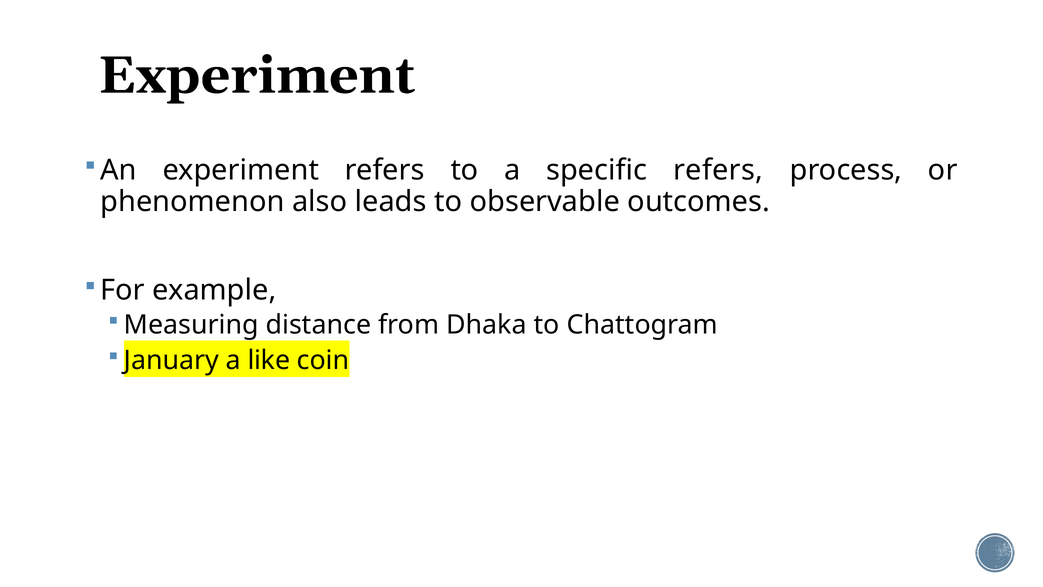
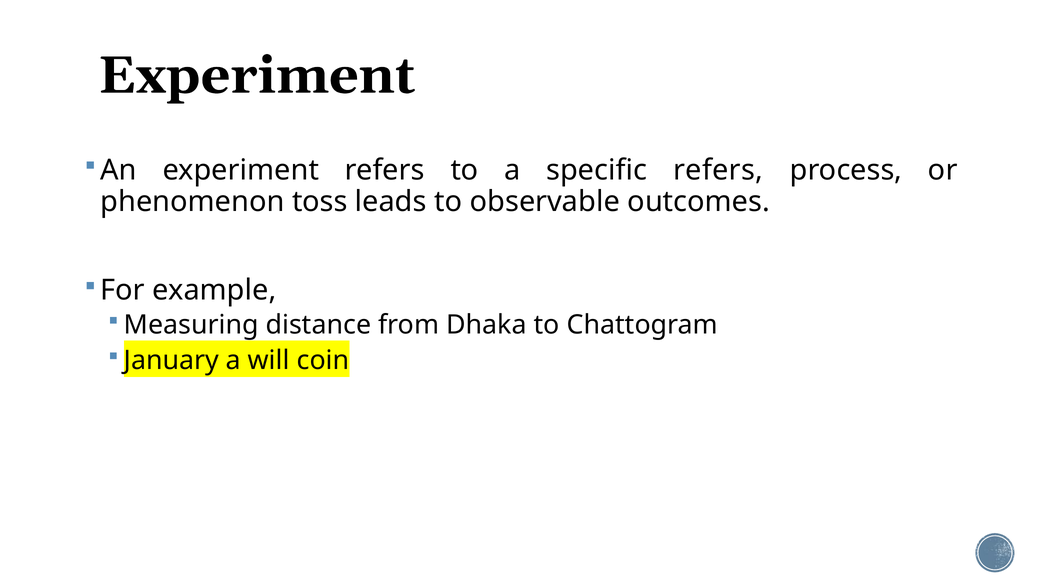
also: also -> toss (320, 201)
like: like -> will (269, 360)
